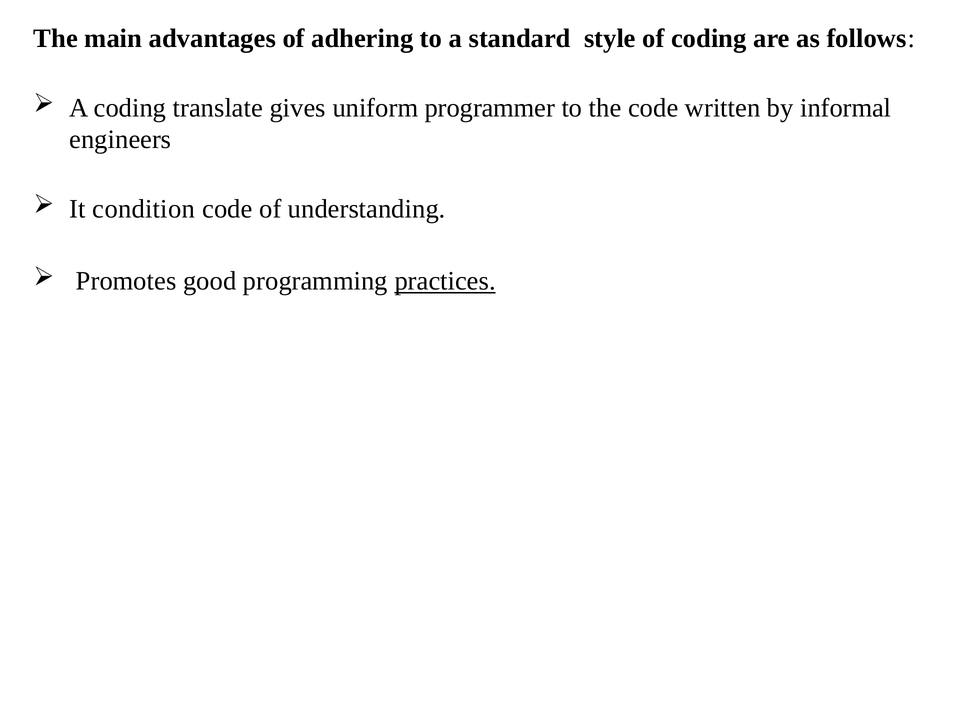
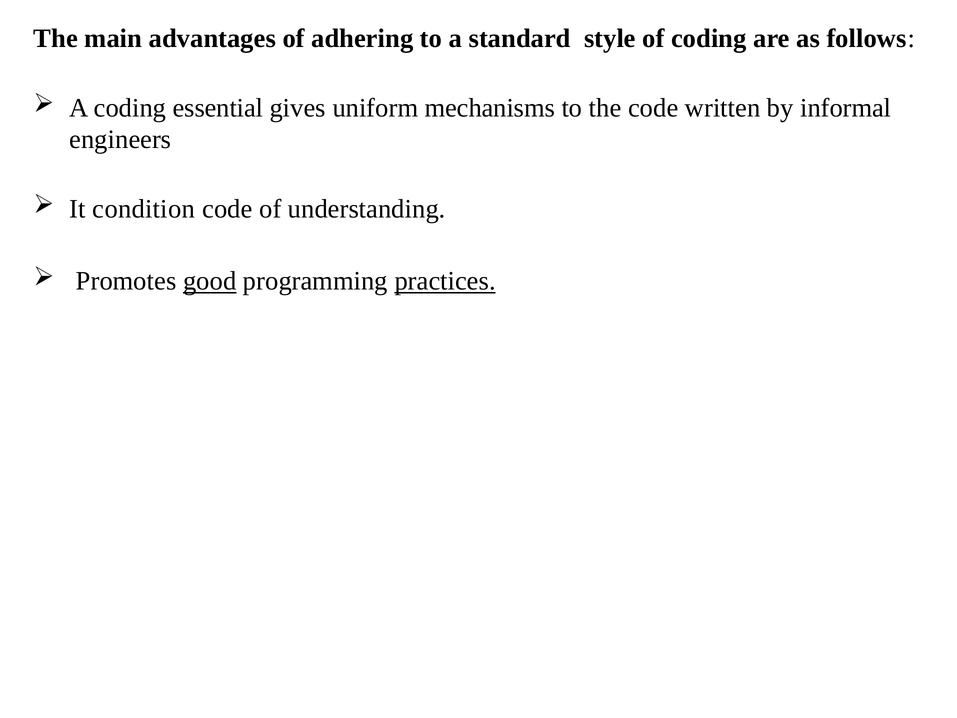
translate: translate -> essential (218, 108)
programmer: programmer -> mechanisms (490, 108)
good underline: none -> present (210, 281)
